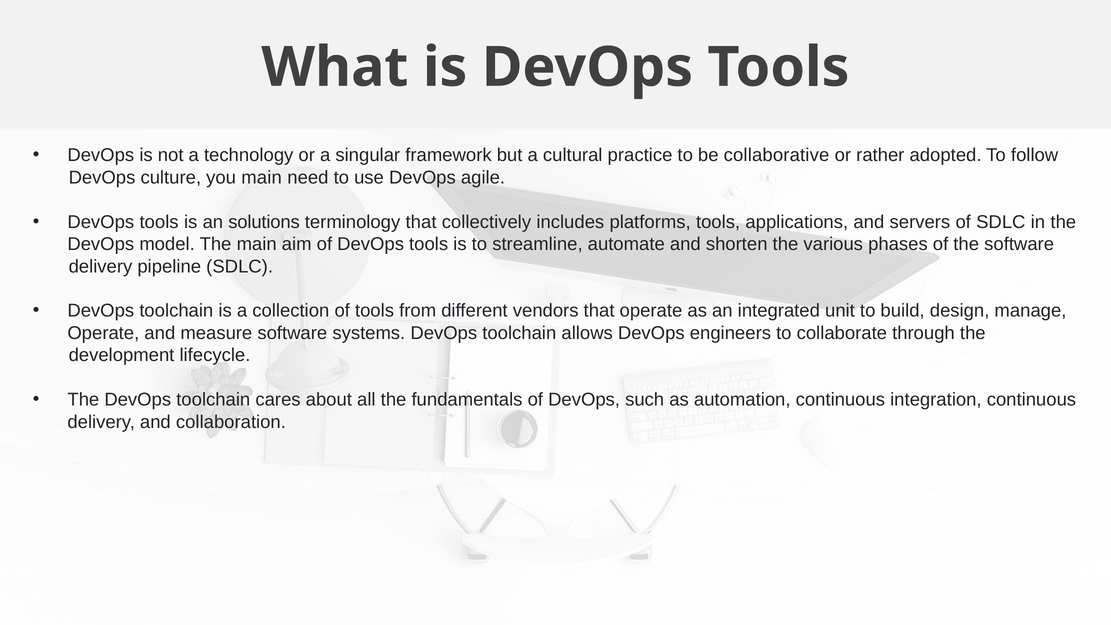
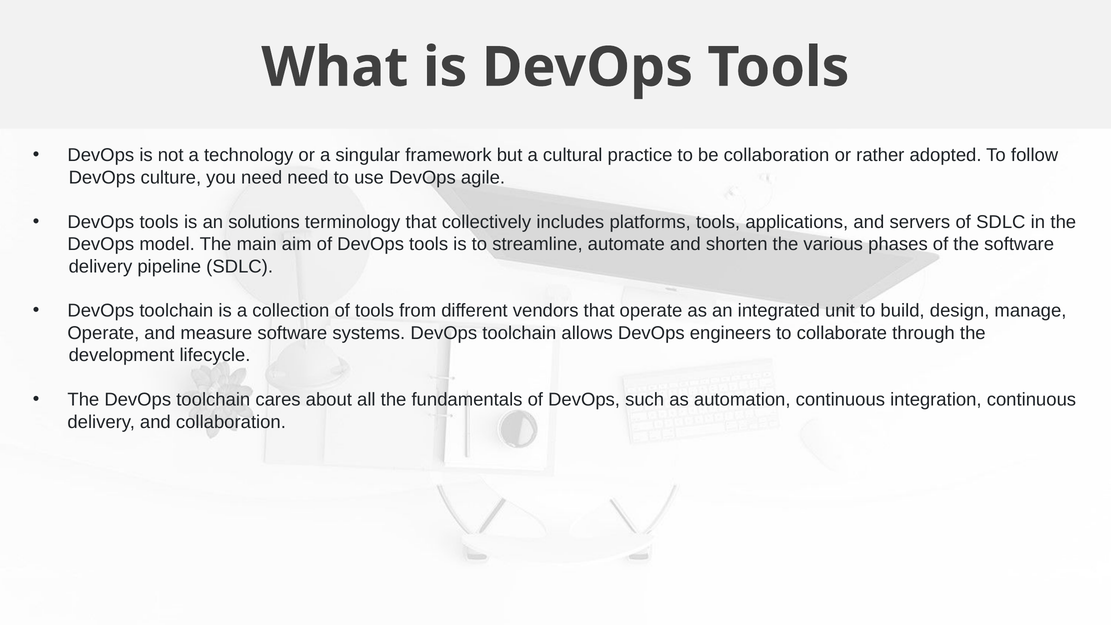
be collaborative: collaborative -> collaboration (777, 155)
you main: main -> need (262, 178)
